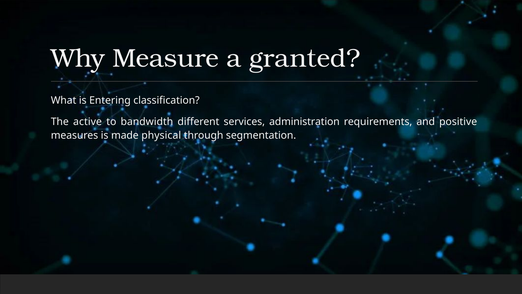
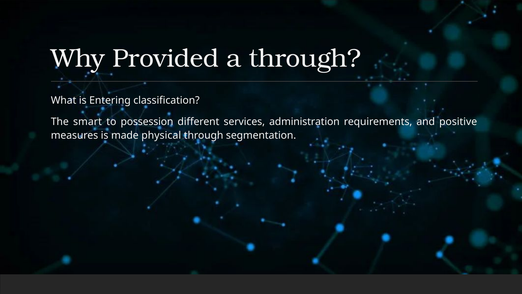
Measure: Measure -> Provided (166, 58)
a granted: granted -> through (305, 58)
active: active -> smart (88, 122)
bandwidth: bandwidth -> possession (147, 122)
